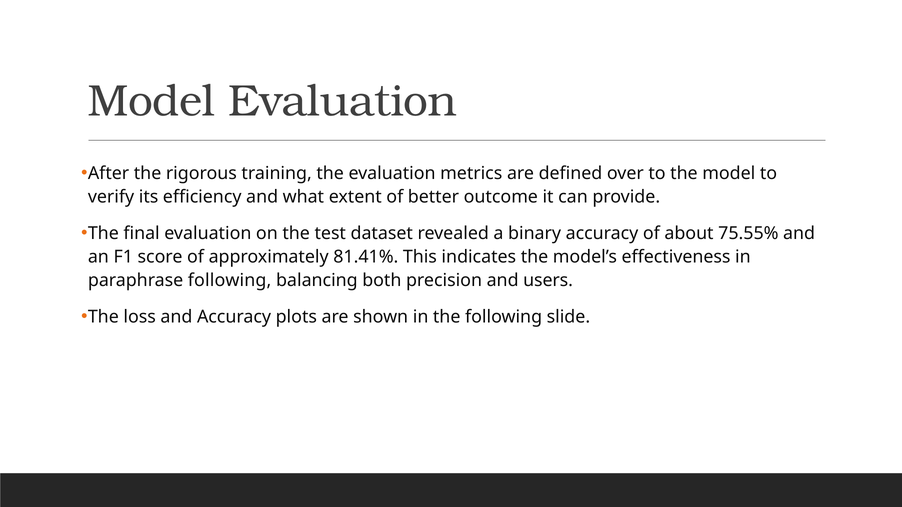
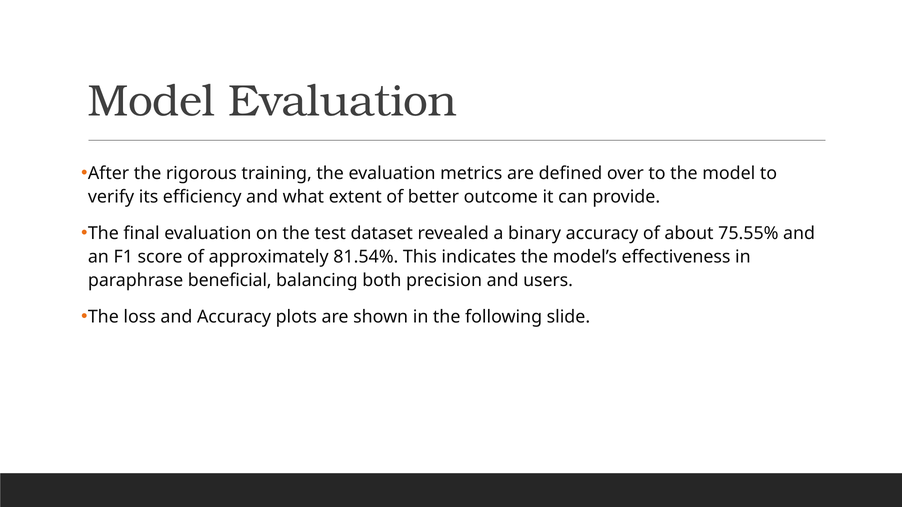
81.41%: 81.41% -> 81.54% (366, 257)
paraphrase following: following -> beneficial (230, 281)
